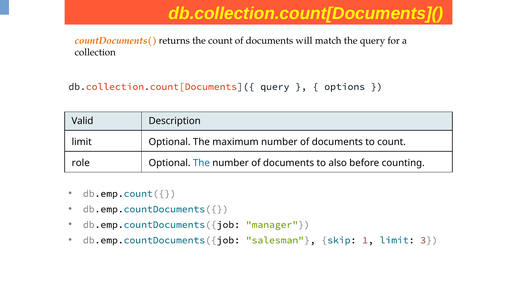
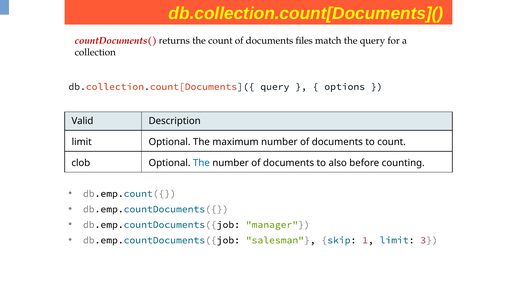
countDocuments( colour: orange -> red (116, 41)
will: will -> files (304, 41)
role: role -> clob (81, 163)
